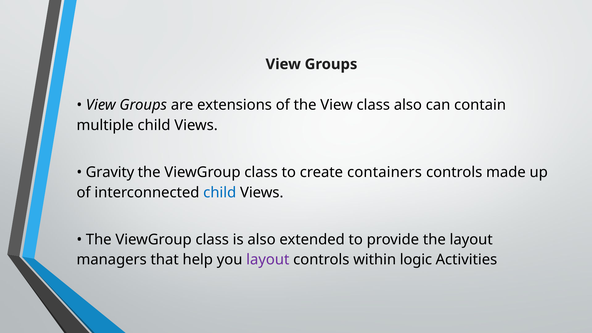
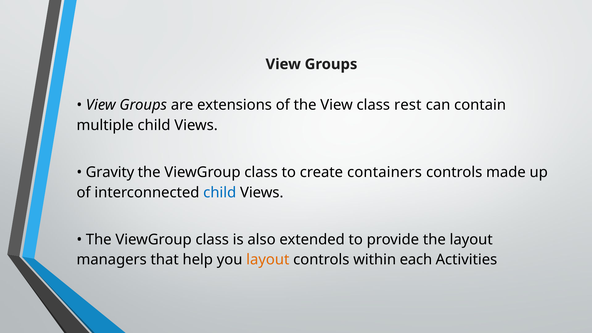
class also: also -> rest (408, 105)
layout colour: purple -> orange (268, 260)
logic: logic -> each (416, 260)
